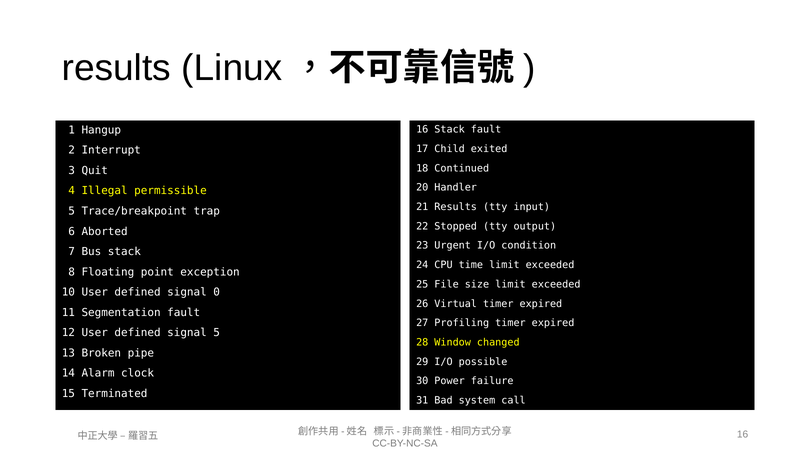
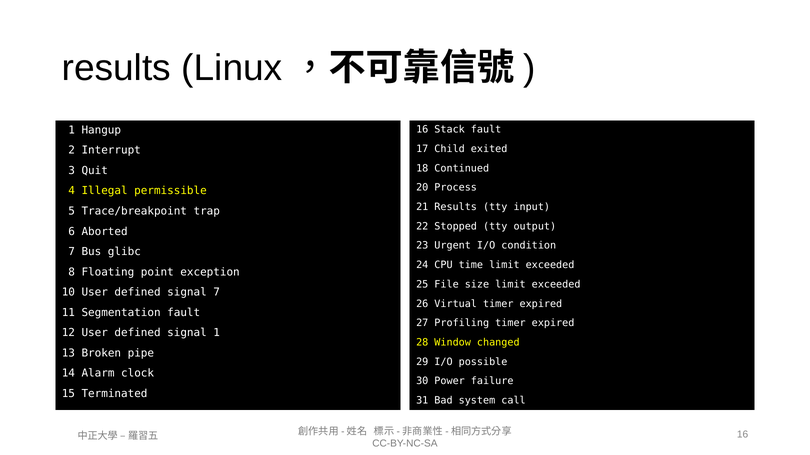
Handler: Handler -> Process (456, 188)
Bus stack: stack -> glibc (124, 252)
signal 0: 0 -> 7 (217, 293)
signal 5: 5 -> 1 (217, 333)
